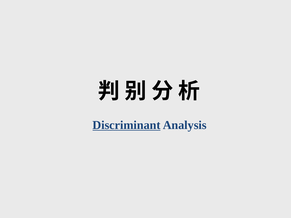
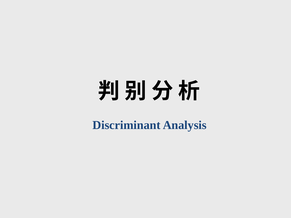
Discriminant underline: present -> none (127, 125)
